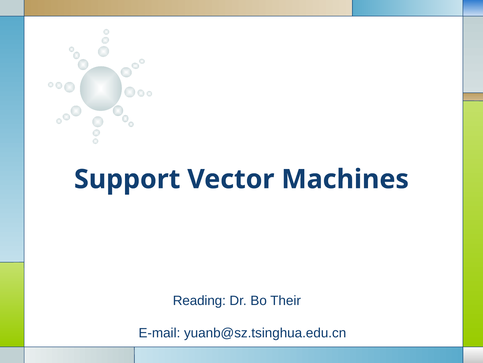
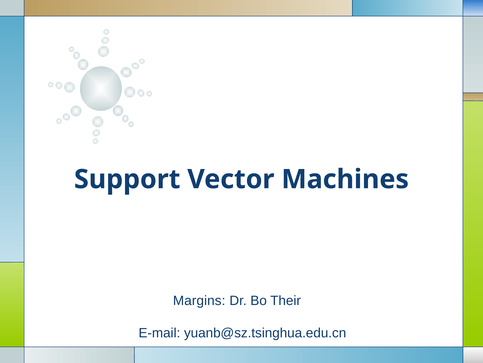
Reading: Reading -> Margins (199, 300)
